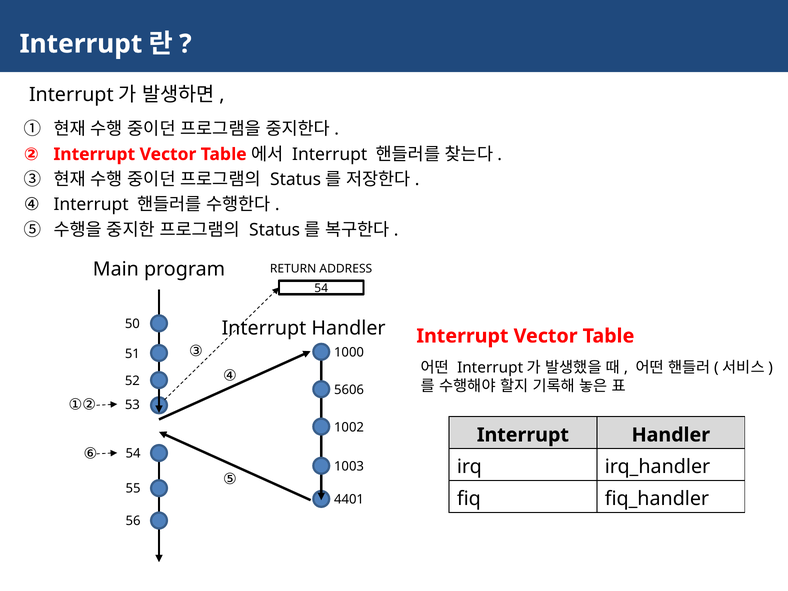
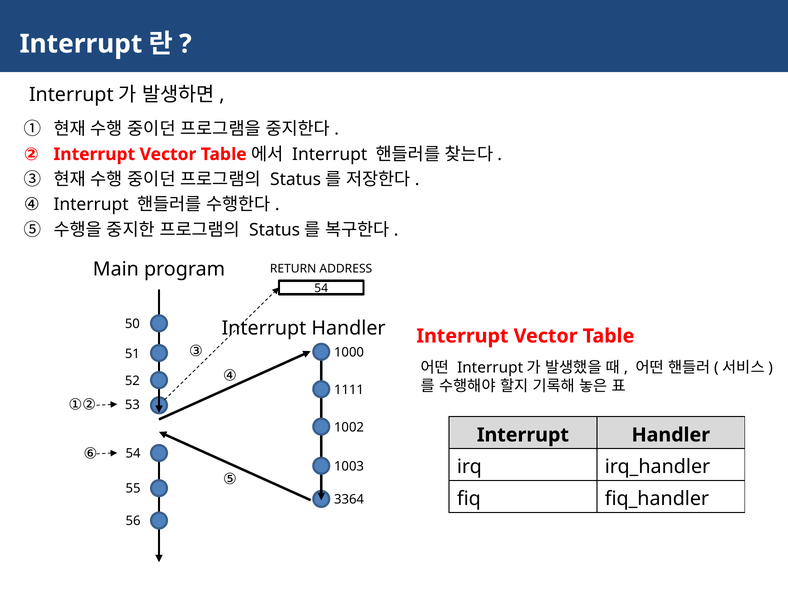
5606: 5606 -> 1111 (349, 390)
4401: 4401 -> 3364 (349, 500)
